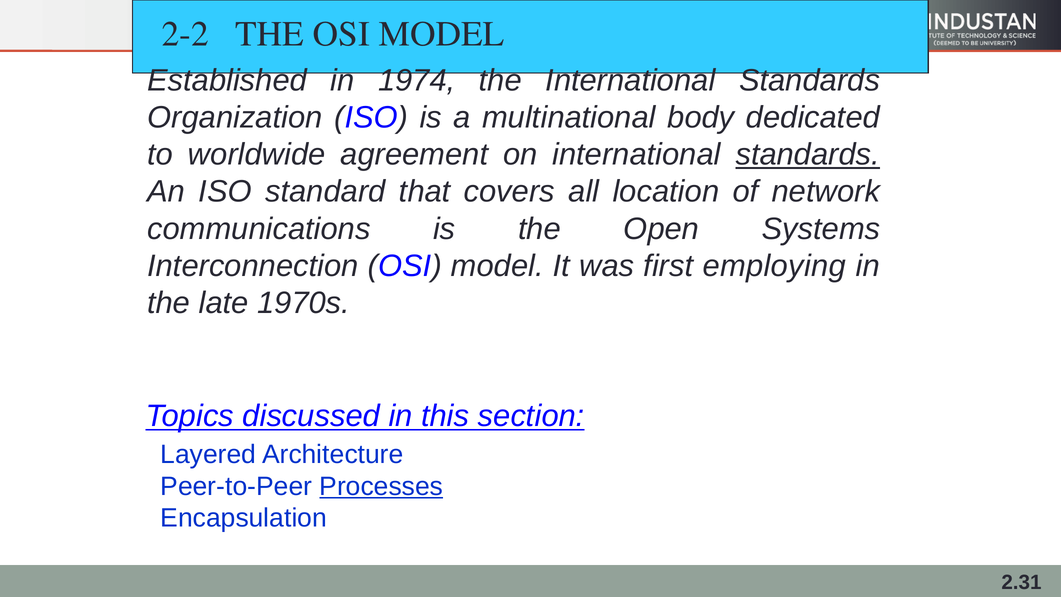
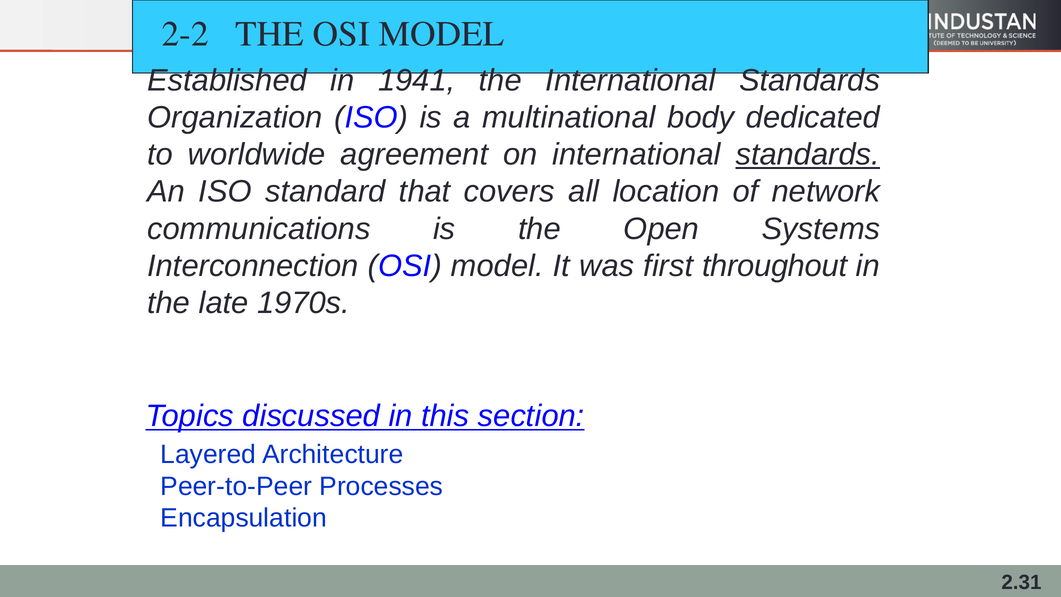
1974: 1974 -> 1941 (417, 80)
employing: employing -> throughout (775, 266)
Processes underline: present -> none (381, 486)
